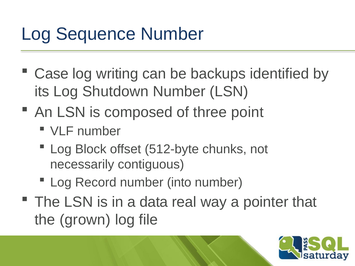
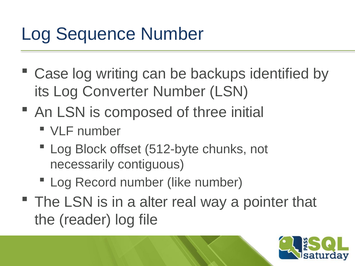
Shutdown: Shutdown -> Converter (115, 92)
point: point -> initial (247, 112)
into: into -> like (179, 182)
data: data -> alter (154, 202)
grown: grown -> reader (85, 220)
